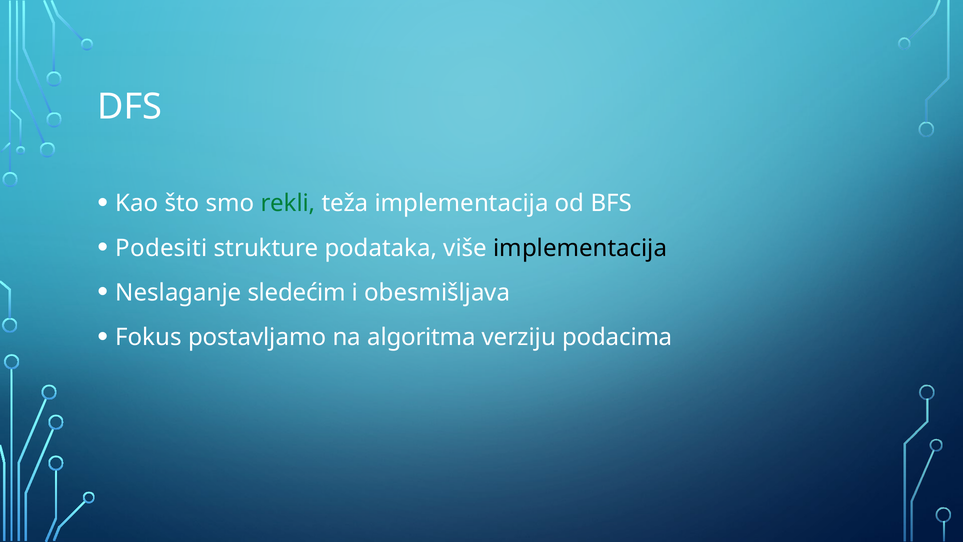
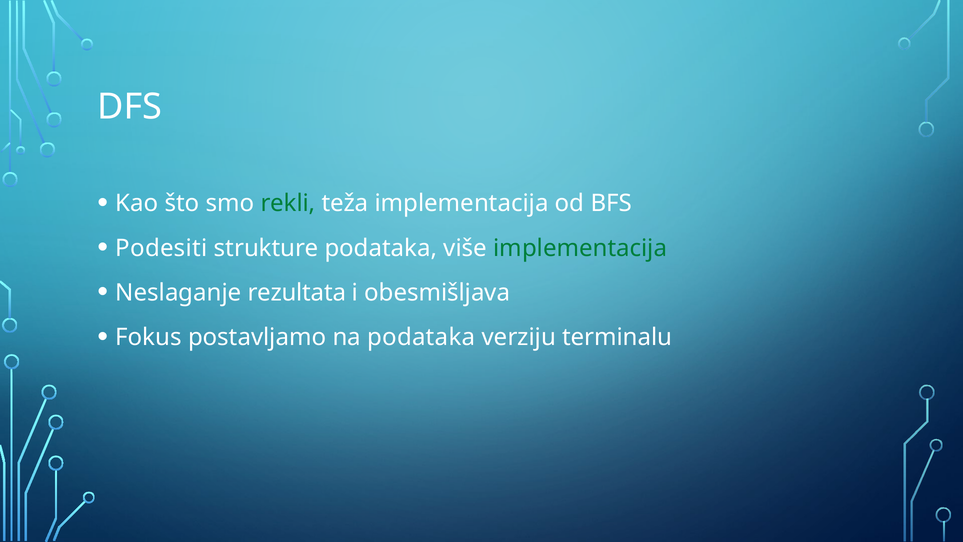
implementacija colour: black -> green (580, 248)
sledećim: sledećim -> rezultata (297, 293)
na algoritma: algoritma -> podataka (421, 337)
podacima: podacima -> terminalu (617, 337)
